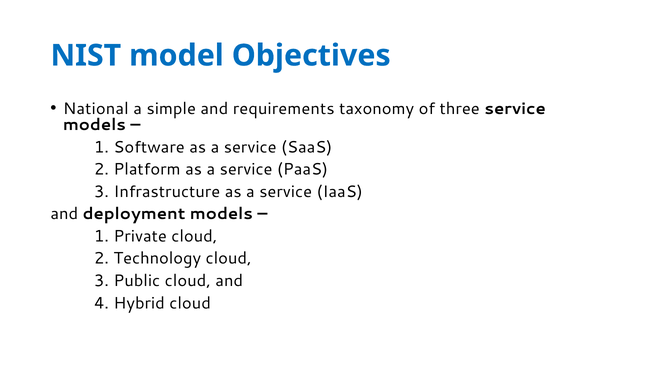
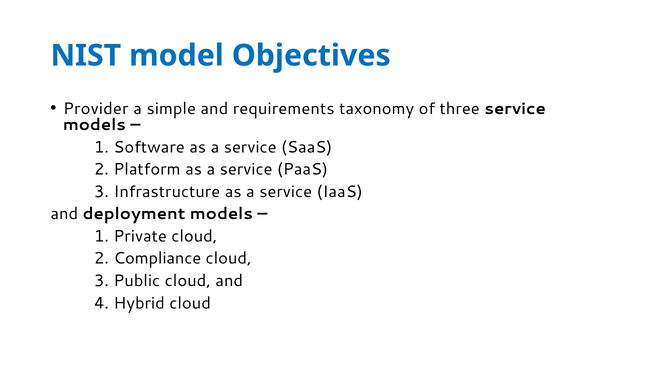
National: National -> Provider (96, 109)
Technology: Technology -> Compliance (157, 259)
